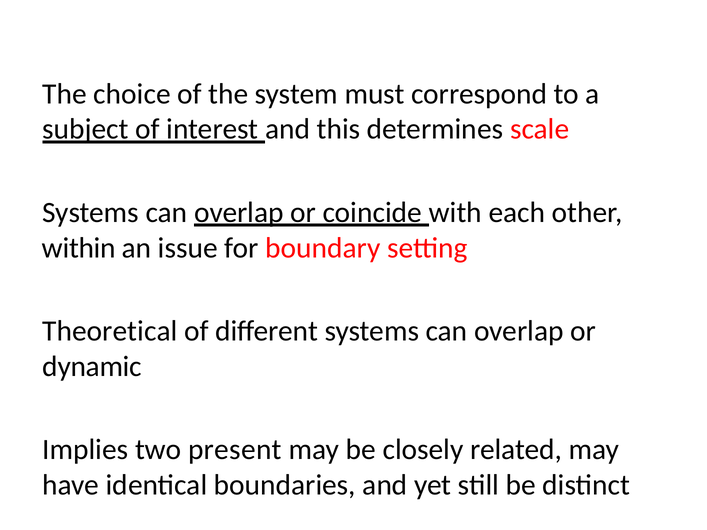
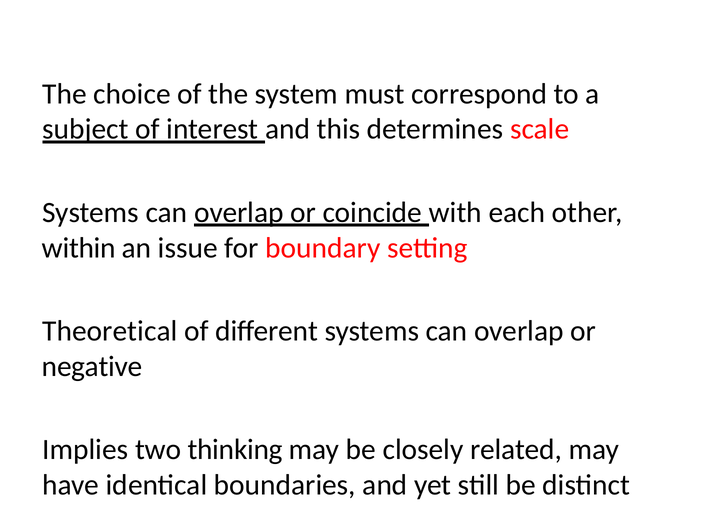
dynamic: dynamic -> negative (92, 367)
present: present -> thinking (235, 450)
